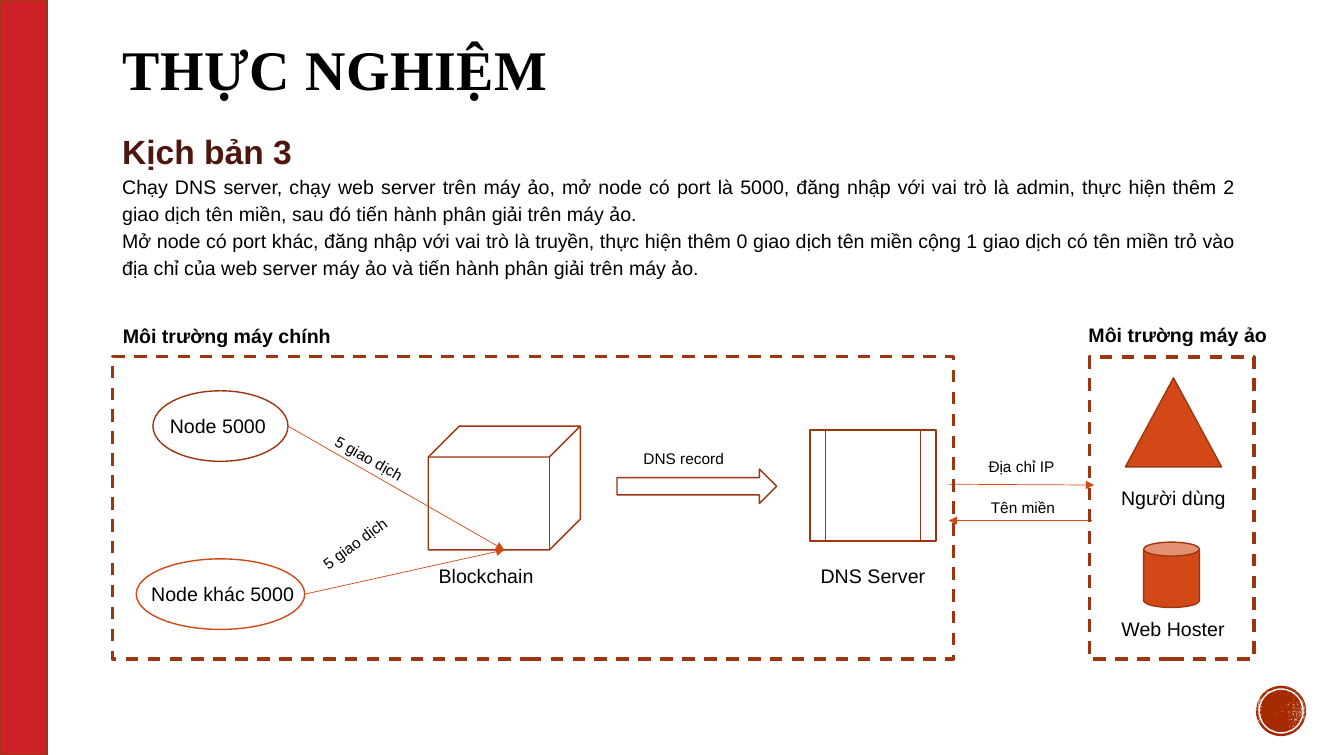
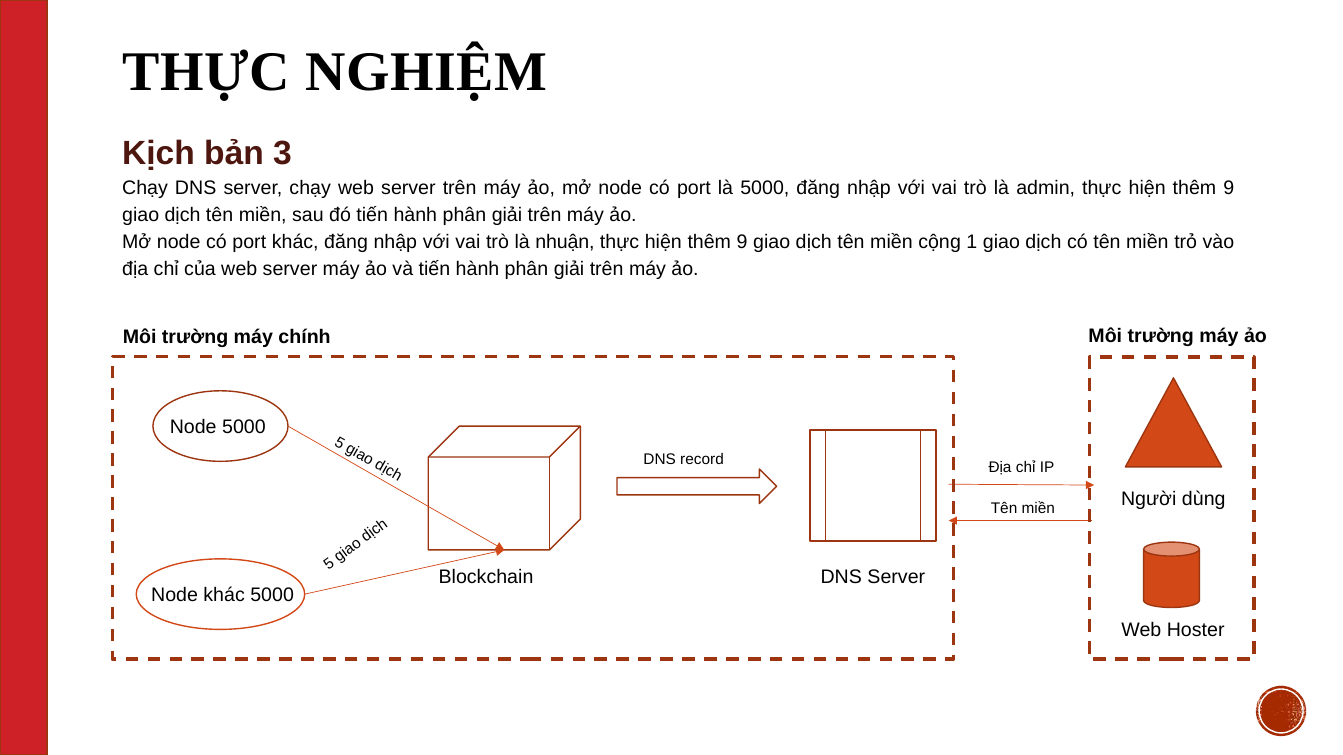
2: 2 -> 9 (1229, 188)
truyền: truyền -> nhuận (565, 242)
0: 0 -> 9 (742, 242)
